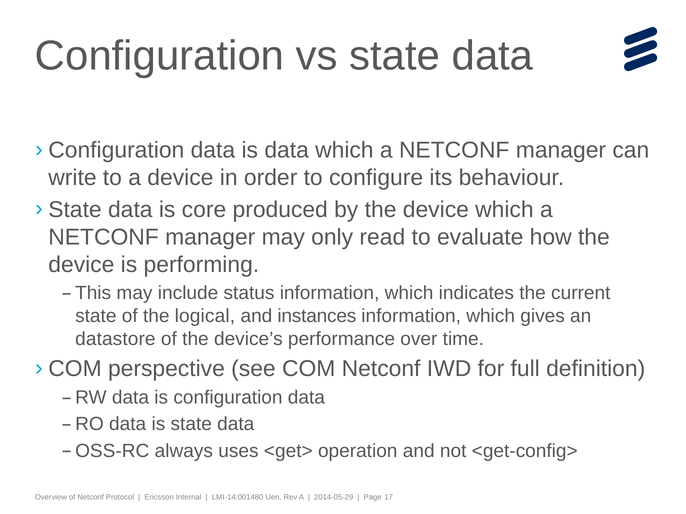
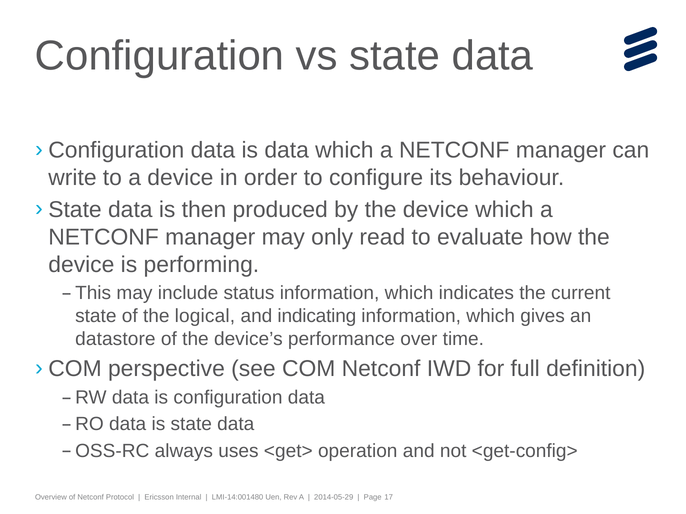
core: core -> then (204, 210)
instances: instances -> indicating (317, 316)
